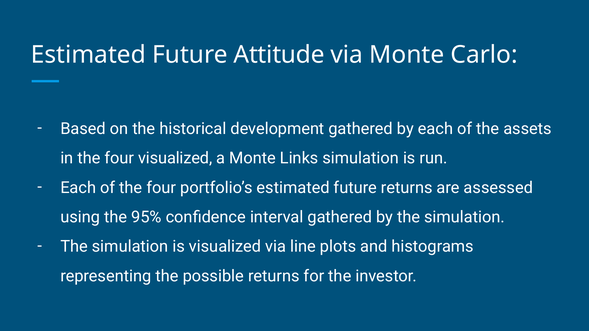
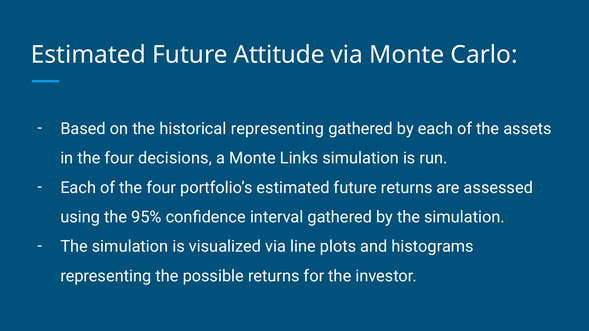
historical development: development -> representing (277, 129)
four visualized: visualized -> decisions (175, 158)
